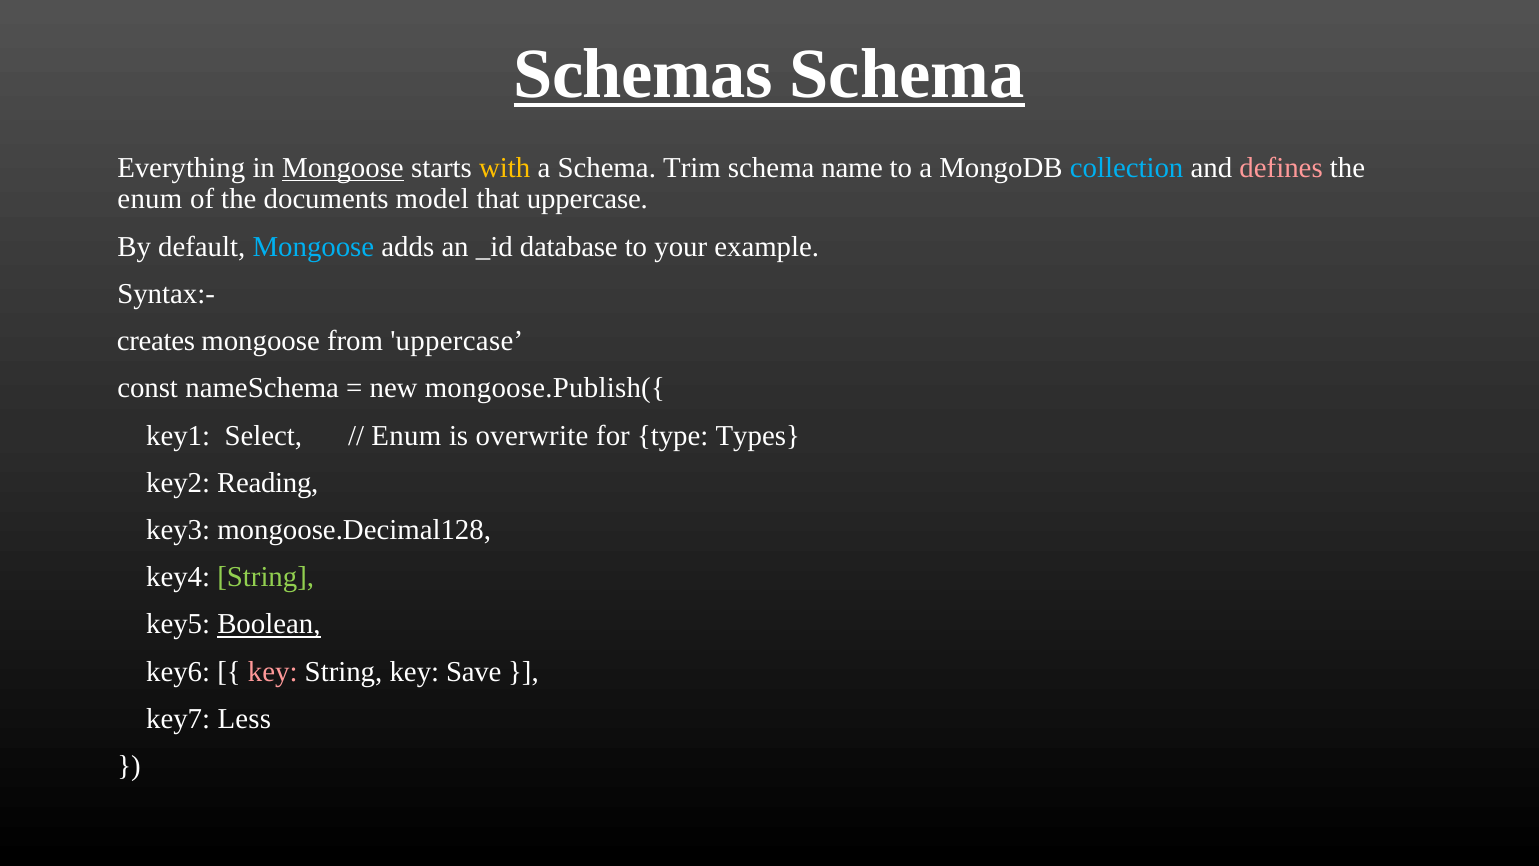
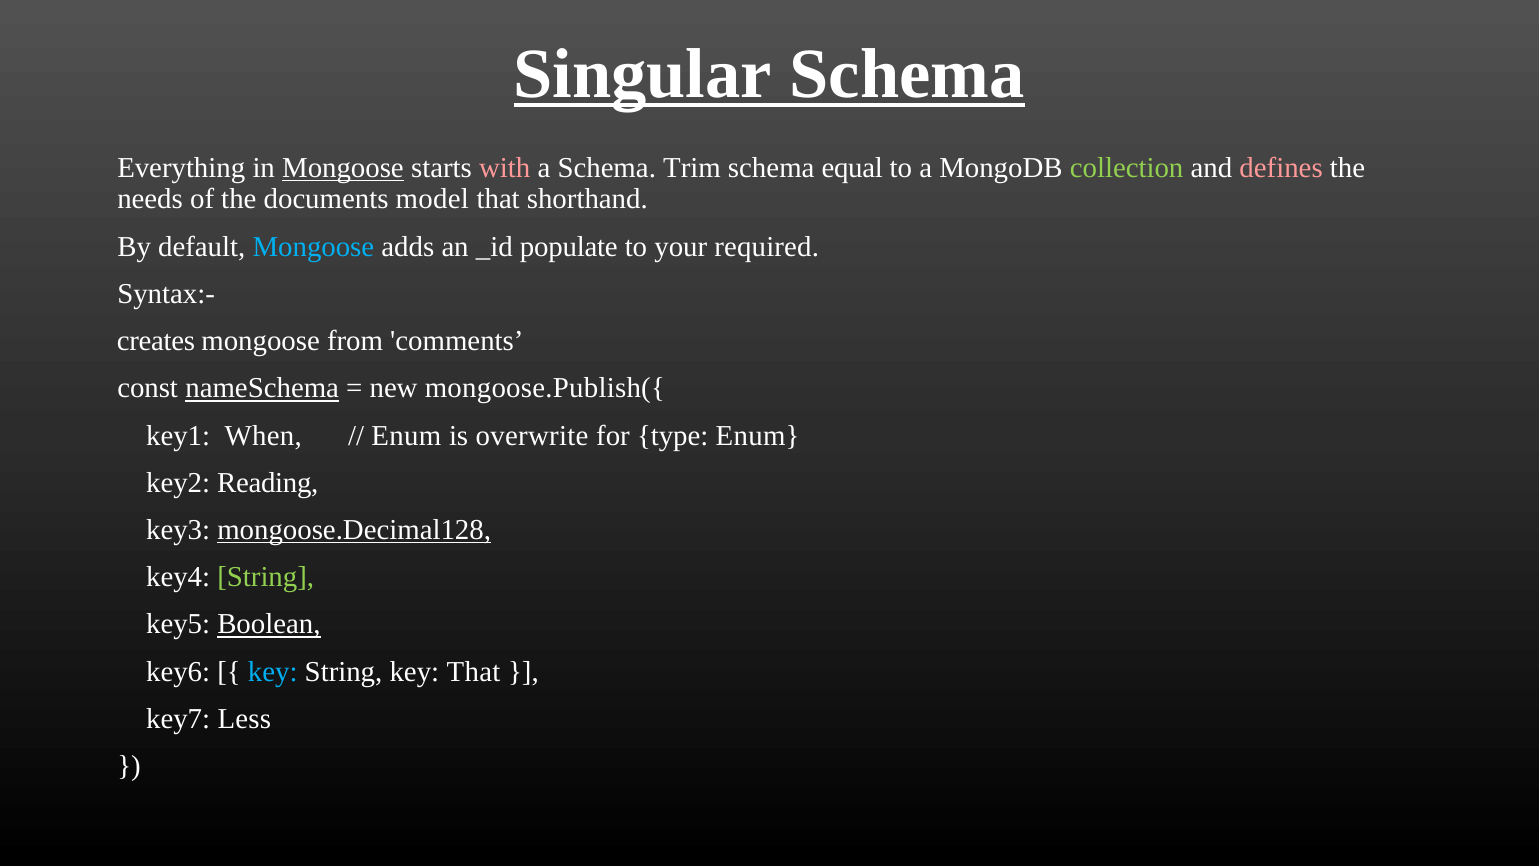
Schemas: Schemas -> Singular (643, 74)
with colour: yellow -> pink (505, 168)
name: name -> equal (852, 168)
collection colour: light blue -> light green (1127, 168)
enum: enum -> needs (150, 199)
that uppercase: uppercase -> shorthand (587, 199)
database: database -> populate (569, 247)
example: example -> required (767, 247)
from uppercase: uppercase -> comments (457, 341)
nameSchema underline: none -> present (262, 388)
Select: Select -> When (263, 435)
type Types: Types -> Enum (758, 435)
mongoose.Decimal128 underline: none -> present (354, 530)
key colour: pink -> light blue (273, 671)
key Save: Save -> That (474, 671)
